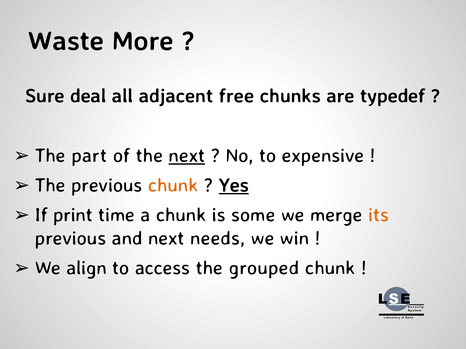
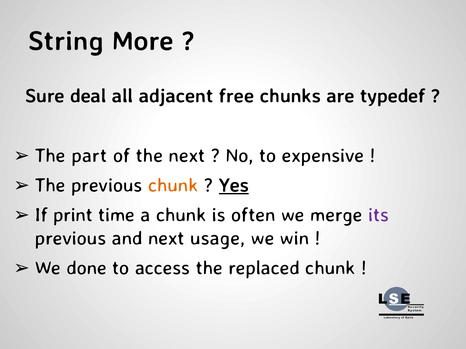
Waste: Waste -> String (66, 41)
next underline: present -> none (187, 156)
some: some -> often (253, 215)
its colour: orange -> purple (379, 215)
needs: needs -> usage (218, 239)
align: align -> done (87, 268)
grouped: grouped -> replaced (264, 268)
